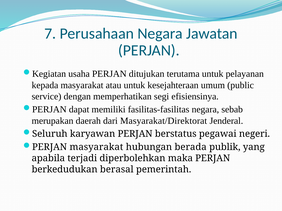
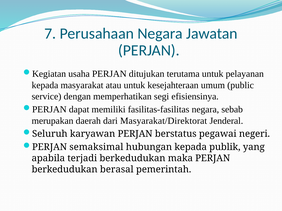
PERJAN masyarakat: masyarakat -> semaksimal (96, 147)
hubungan berada: berada -> kepada (191, 147)
terjadi diperbolehkan: diperbolehkan -> berkedudukan (132, 159)
